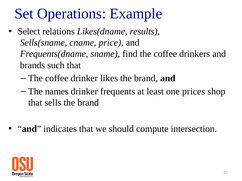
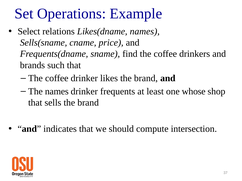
Likes(dname results: results -> names (145, 32)
prices: prices -> whose (194, 92)
